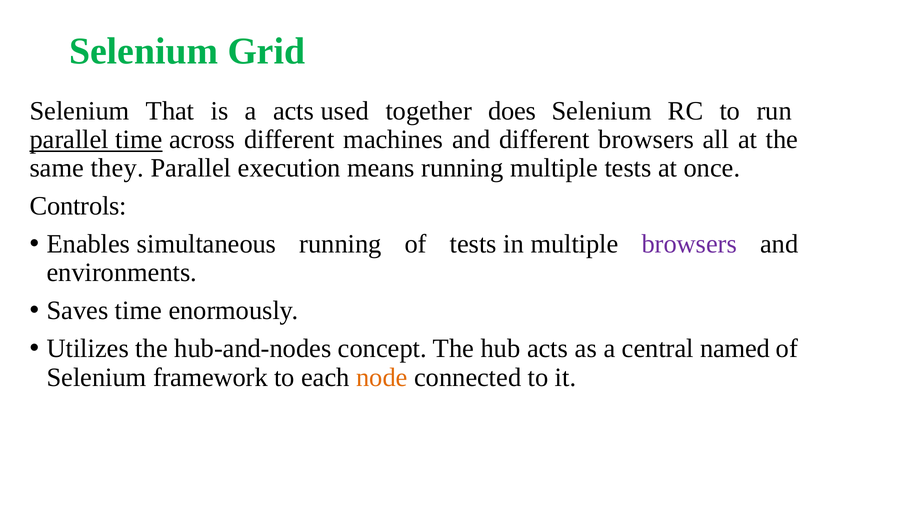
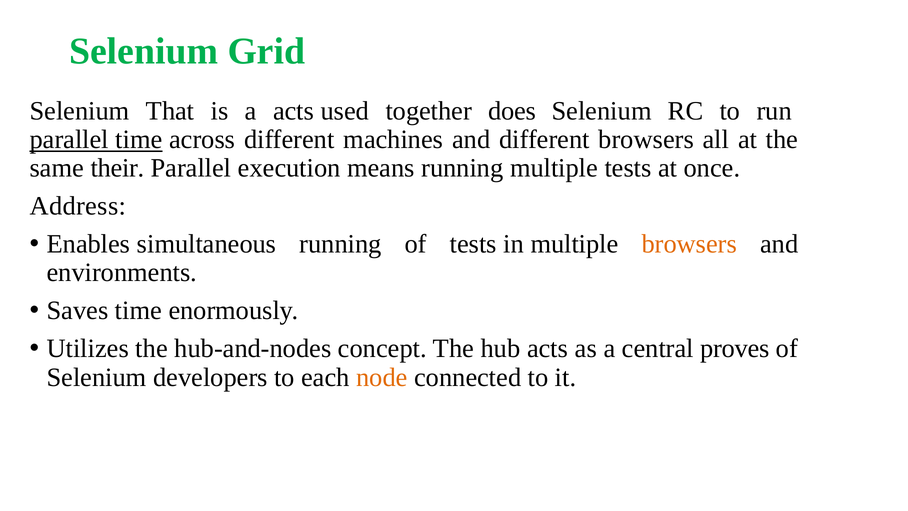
they: they -> their (117, 168)
Controls: Controls -> Address (78, 206)
browsers colour: purple -> orange (689, 244)
named: named -> proves (735, 349)
framework: framework -> developers (210, 377)
